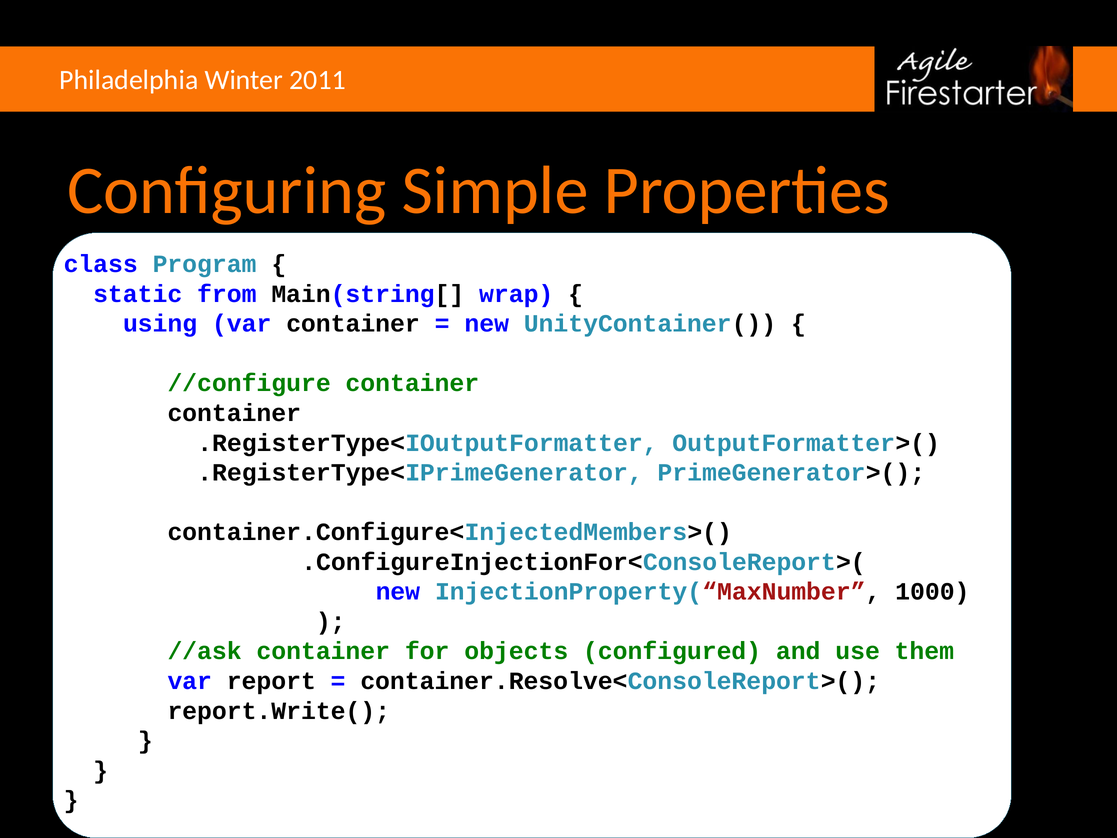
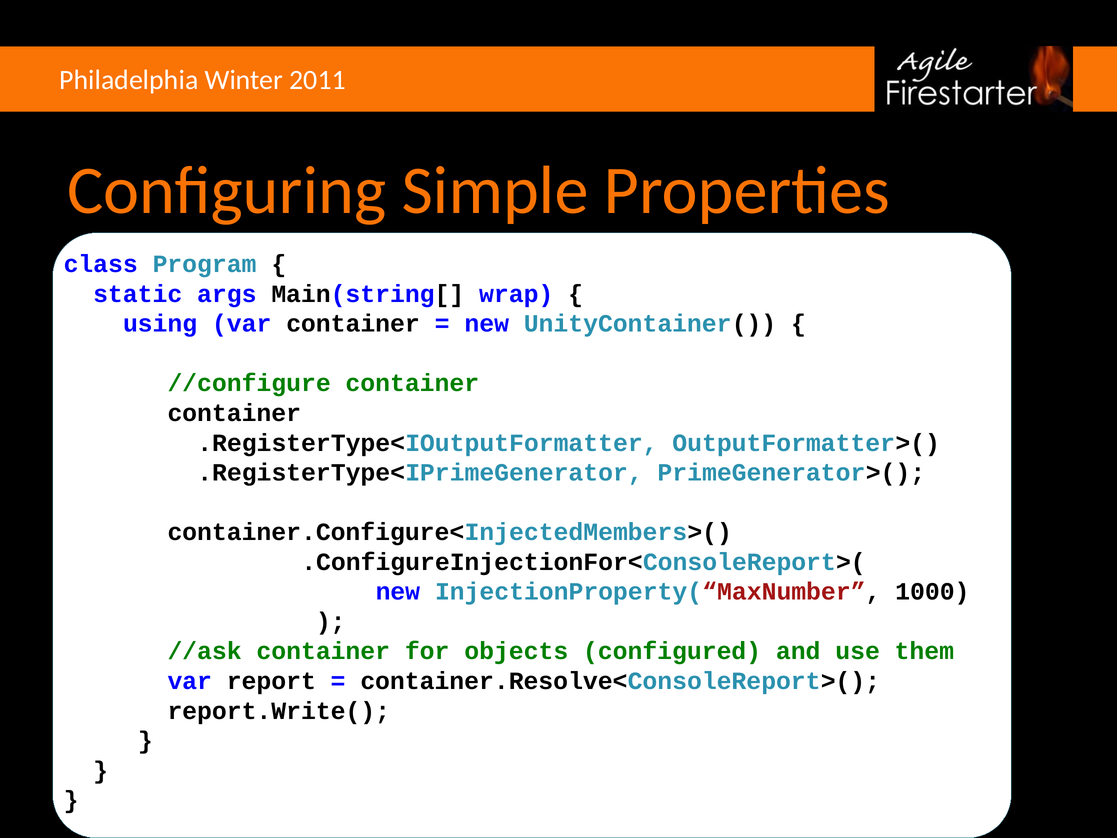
from: from -> args (227, 294)
